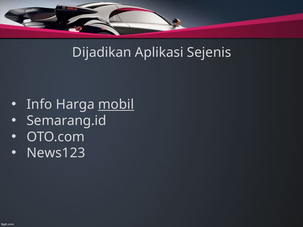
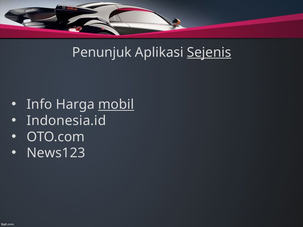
Dijadikan: Dijadikan -> Penunjuk (102, 52)
Sejenis underline: none -> present (209, 52)
Semarang.id: Semarang.id -> Indonesia.id (66, 121)
